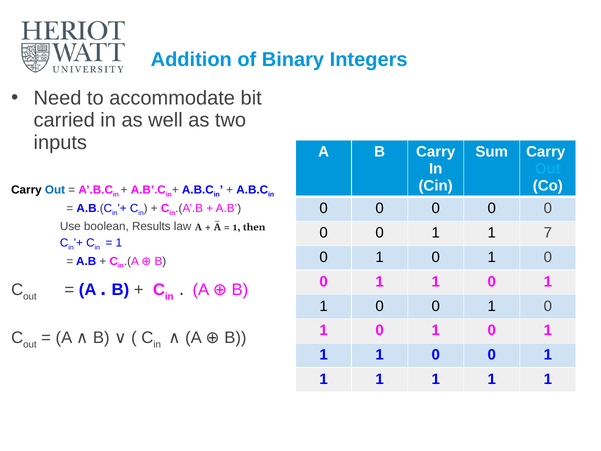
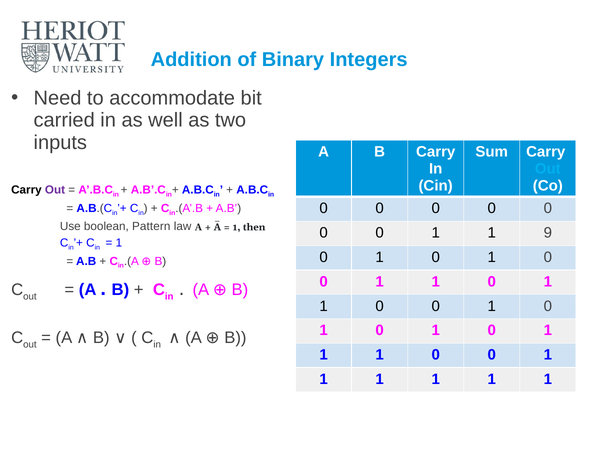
Out colour: blue -> purple (55, 190)
Results: Results -> Pattern (151, 226)
7: 7 -> 9 (548, 233)
